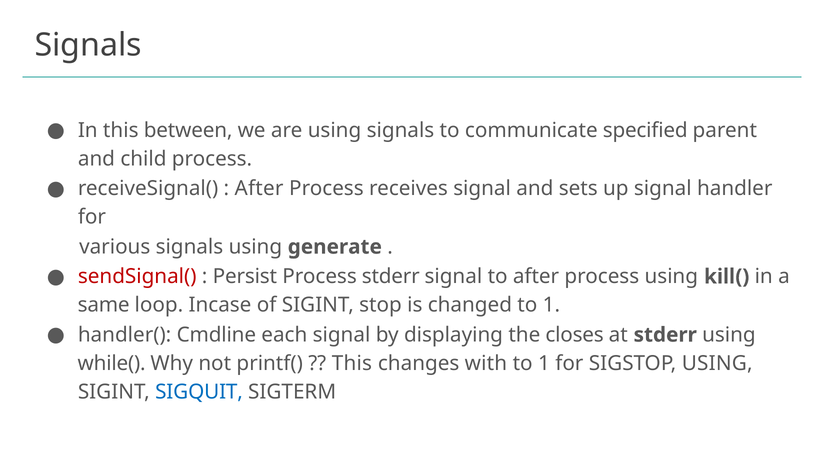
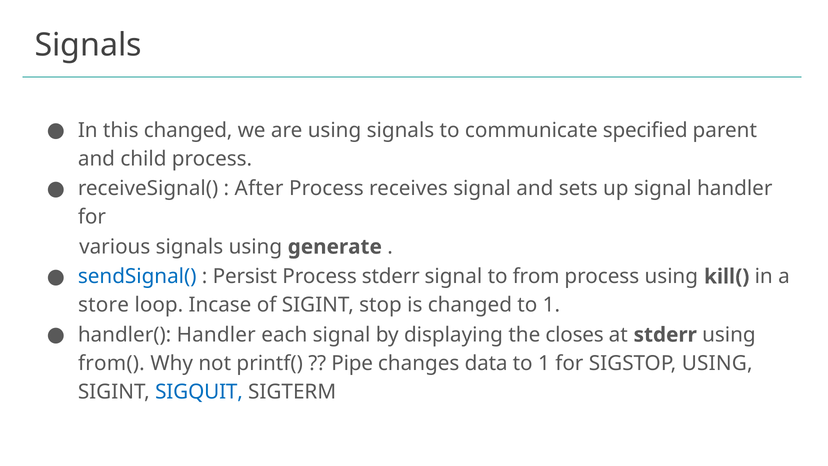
this between: between -> changed (188, 130)
sendSignal( colour: red -> blue (137, 276)
to after: after -> from (536, 276)
same: same -> store (103, 305)
handler( Cmdline: Cmdline -> Handler (216, 335)
while(: while( -> from( (111, 363)
This: This -> Pipe (352, 363)
with: with -> data (486, 363)
